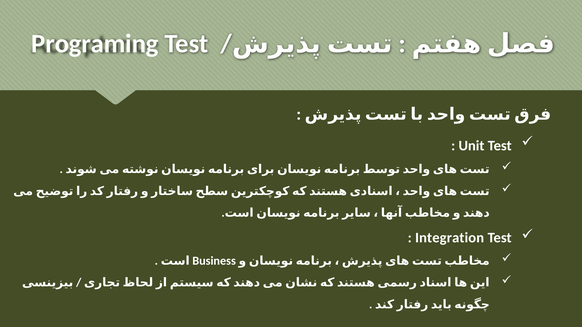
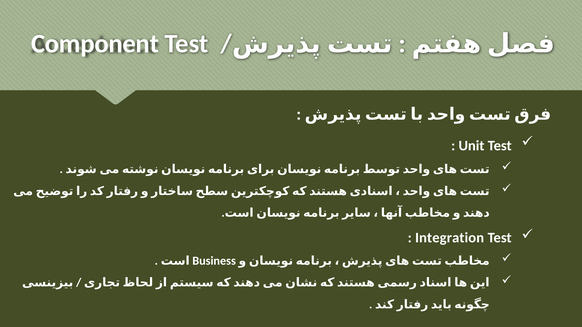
Programing: Programing -> Component (95, 44)
